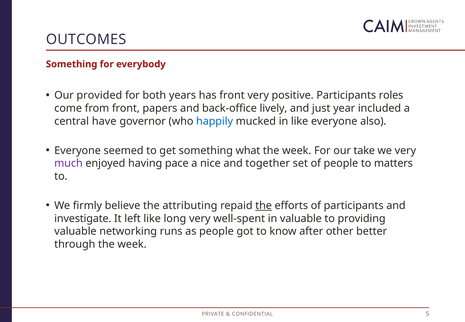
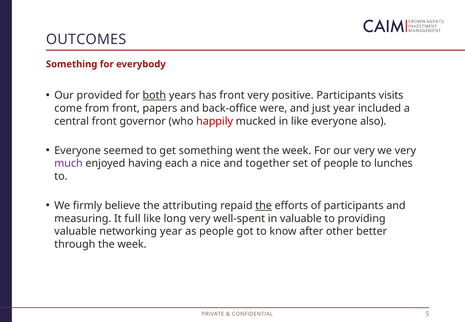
both underline: none -> present (154, 95)
roles: roles -> visits (391, 95)
lively: lively -> were (273, 108)
central have: have -> front (104, 121)
happily colour: blue -> red (215, 121)
what: what -> went (248, 150)
our take: take -> very (364, 150)
pace: pace -> each (177, 163)
matters: matters -> lunches (393, 163)
investigate: investigate -> measuring (83, 218)
left: left -> full (132, 218)
networking runs: runs -> year (171, 231)
